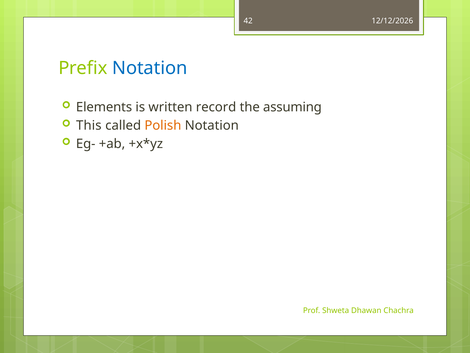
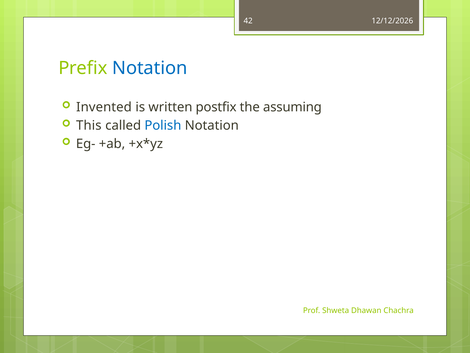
Elements: Elements -> Invented (104, 107)
record: record -> postfix (216, 107)
Polish colour: orange -> blue (163, 125)
